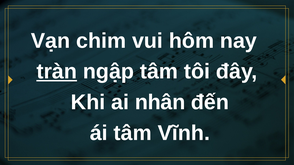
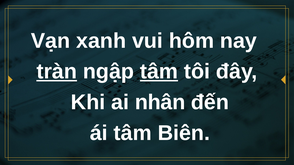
chim: chim -> xanh (101, 41)
tâm underline: none -> present (159, 72)
Vĩnh: Vĩnh -> Biên (184, 133)
